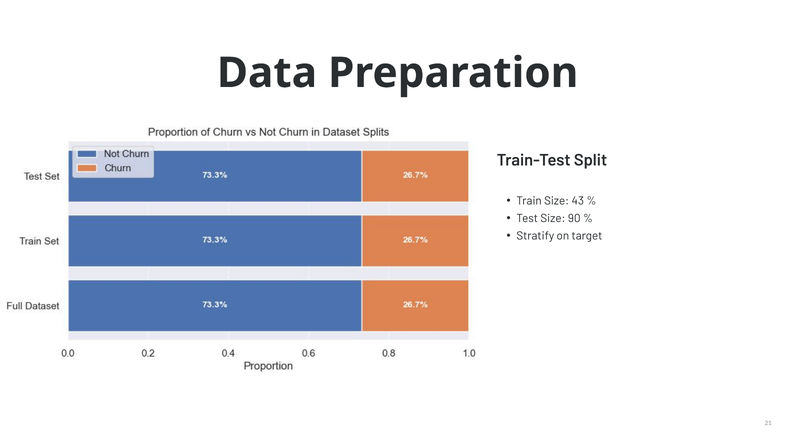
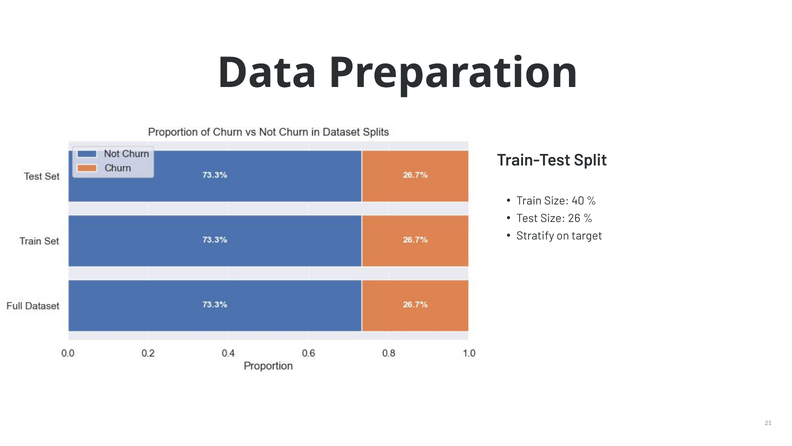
43: 43 -> 40 (578, 201)
90: 90 -> 26 (574, 218)
